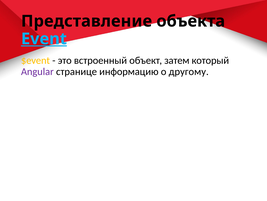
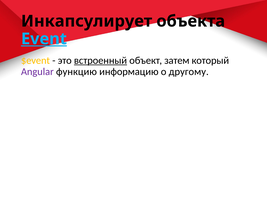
Представление: Представление -> Инкапсулирует (87, 21)
встроенный underline: none -> present (100, 60)
странице: странице -> функцию (76, 71)
